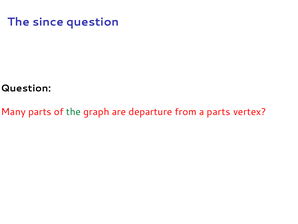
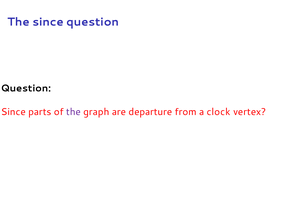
Many: Many -> Since (13, 112)
the colour: green -> purple (74, 112)
a parts: parts -> clock (219, 112)
